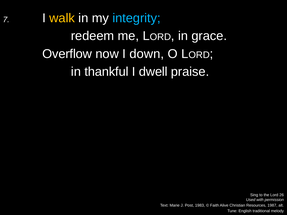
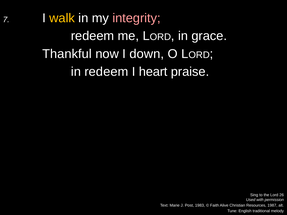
integrity colour: light blue -> pink (137, 18)
Overflow: Overflow -> Thankful (67, 54)
in thankful: thankful -> redeem (106, 72)
dwell: dwell -> heart (153, 72)
